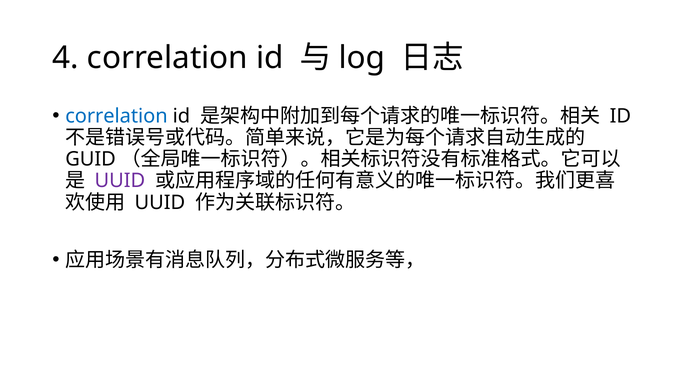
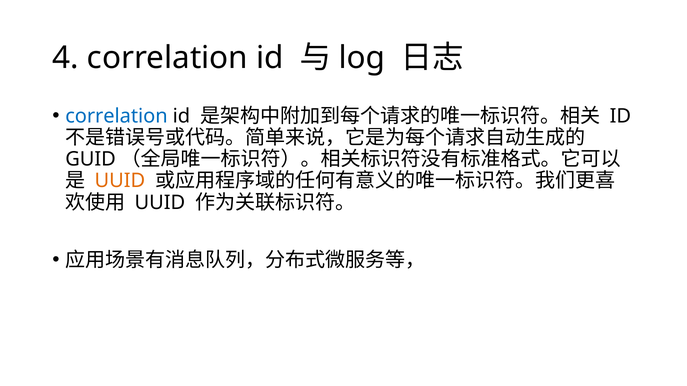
UUID colour: purple -> orange (120, 181)
